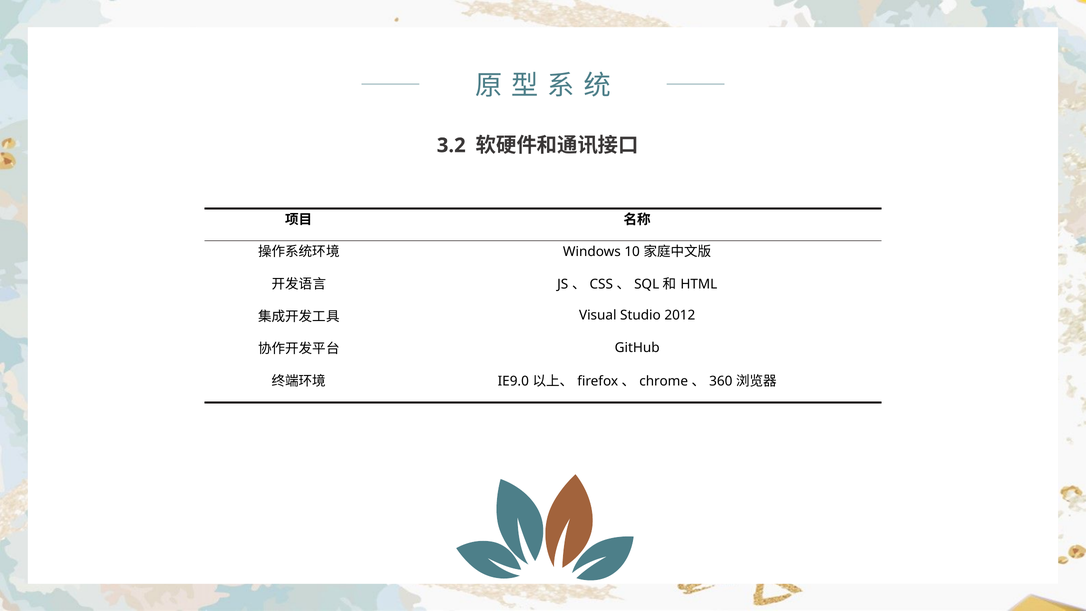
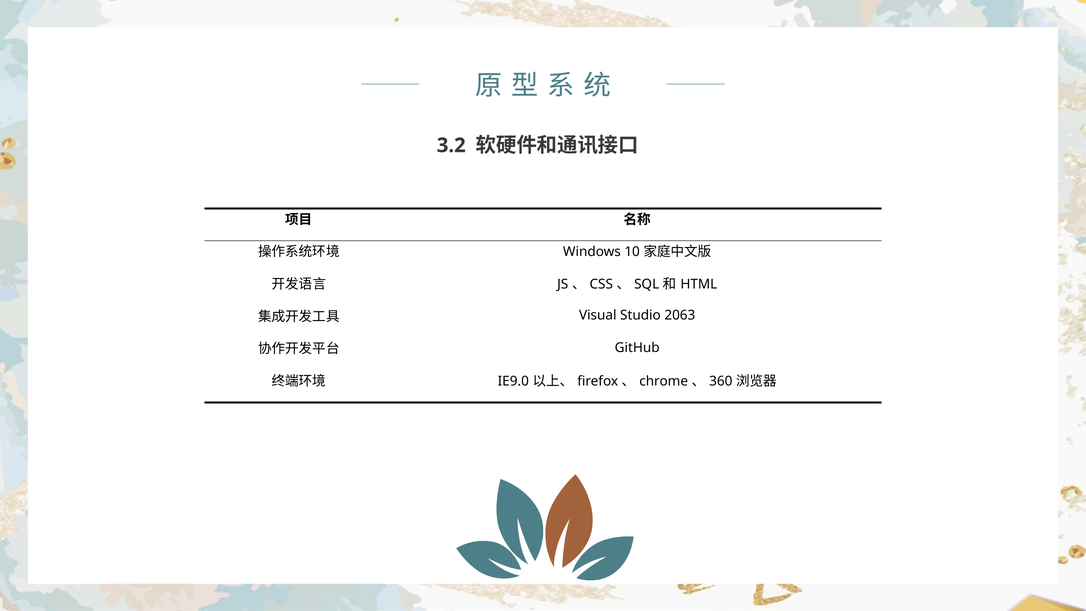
2012: 2012 -> 2063 (680, 315)
